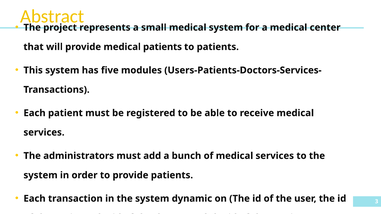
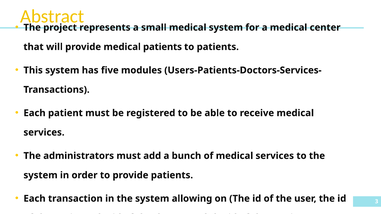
dynamic: dynamic -> allowing (192, 199)
